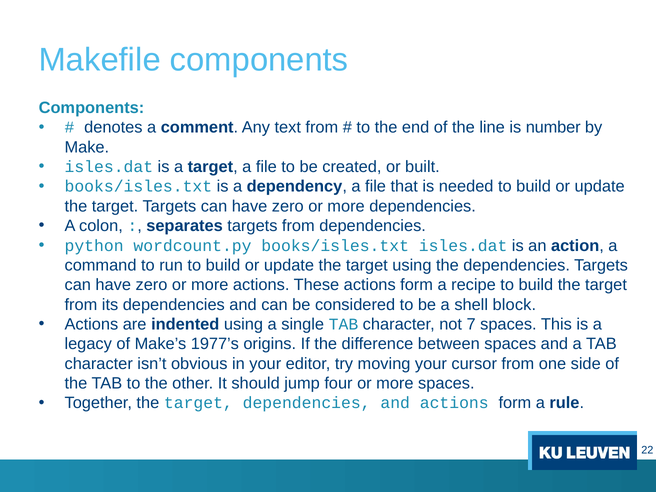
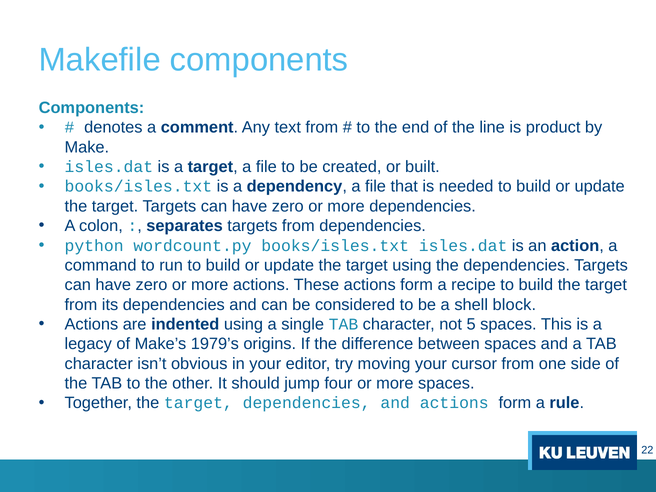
number: number -> product (553, 128)
7: 7 -> 5 (471, 324)
1977’s: 1977’s -> 1979’s (215, 344)
